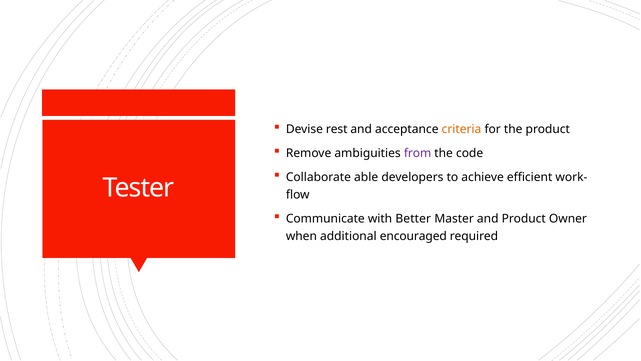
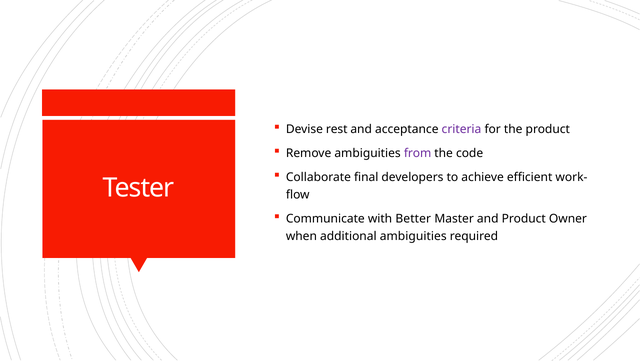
criteria colour: orange -> purple (461, 129)
able: able -> final (366, 177)
additional encouraged: encouraged -> ambiguities (413, 236)
